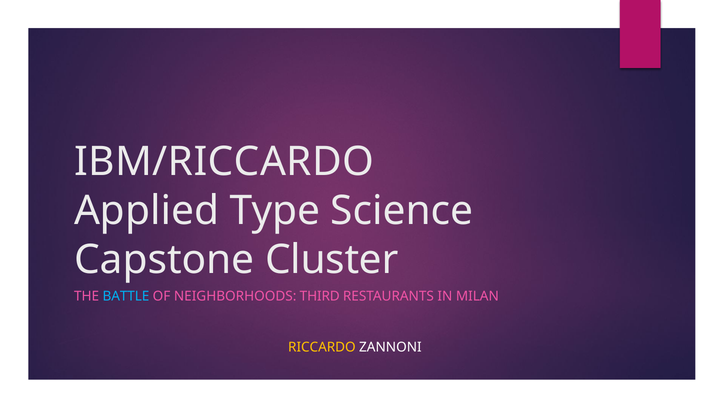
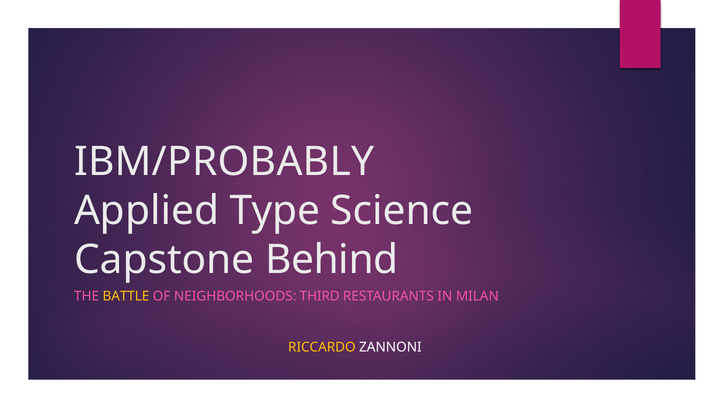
IBM/RICCARDO: IBM/RICCARDO -> IBM/PROBABLY (224, 162)
Cluster: Cluster -> Behind (332, 259)
BATTLE colour: light blue -> yellow (126, 296)
